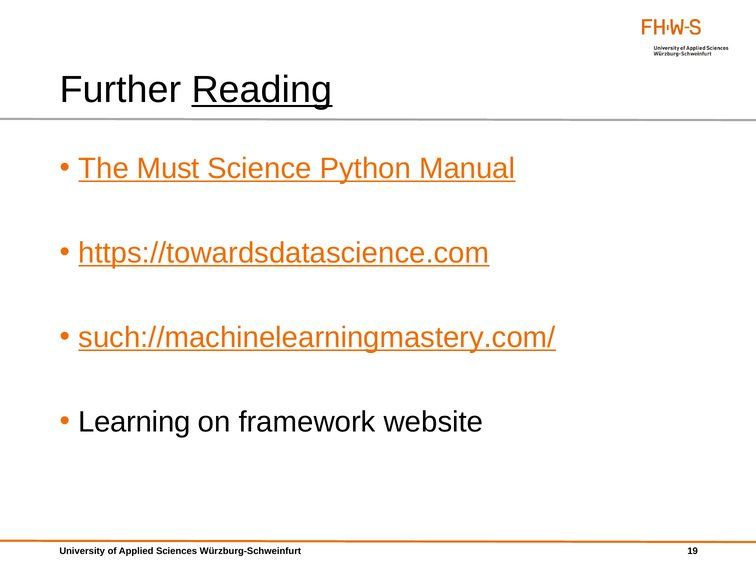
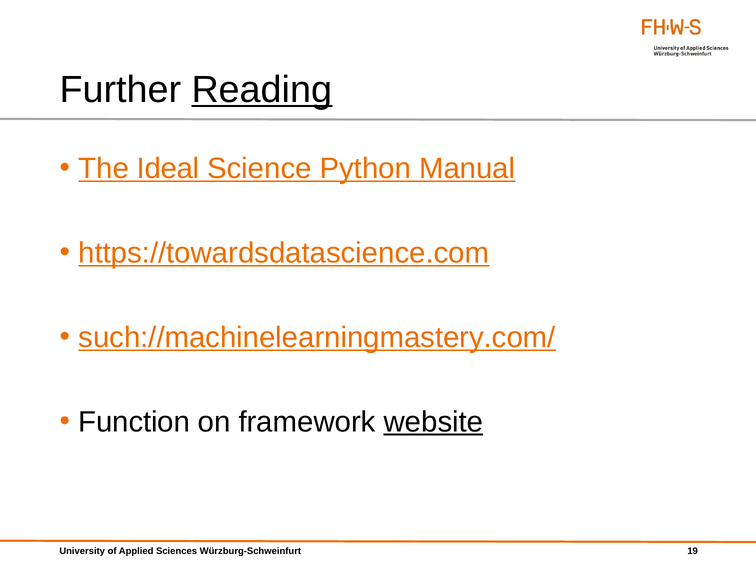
Must: Must -> Ideal (168, 168)
Learning: Learning -> Function (134, 422)
website underline: none -> present (433, 422)
